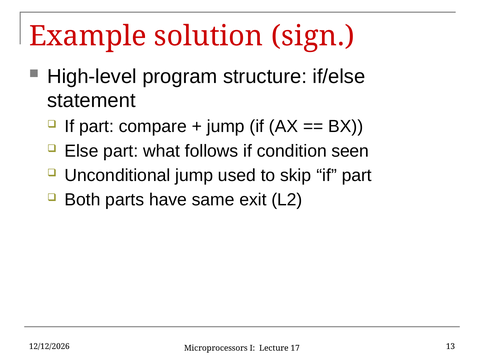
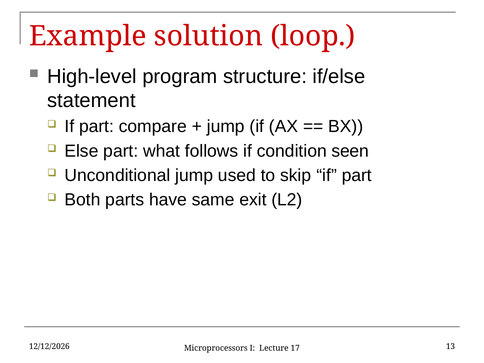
sign: sign -> loop (313, 36)
